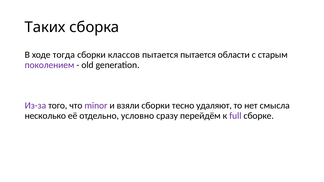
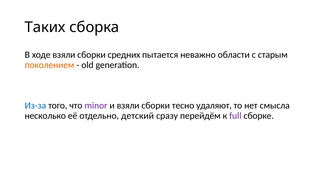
ходе тогда: тогда -> взяли (64, 55)
классов: классов -> средних (124, 55)
пытается пытается: пытается -> неважно (198, 55)
поколением colour: purple -> orange (50, 65)
Из-за colour: purple -> blue (35, 106)
условно: условно -> детский (138, 116)
